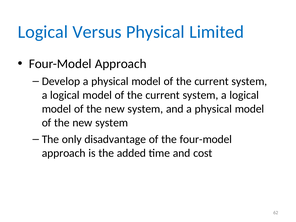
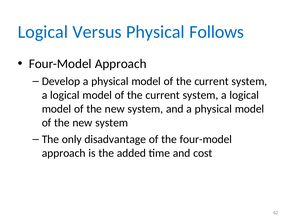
Limited: Limited -> Follows (217, 32)
